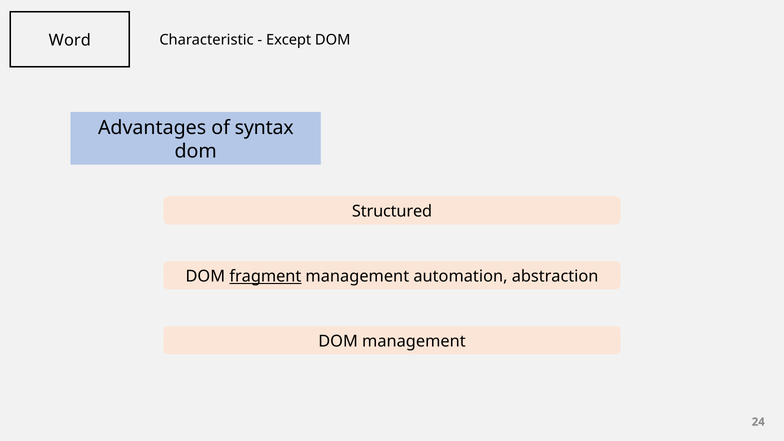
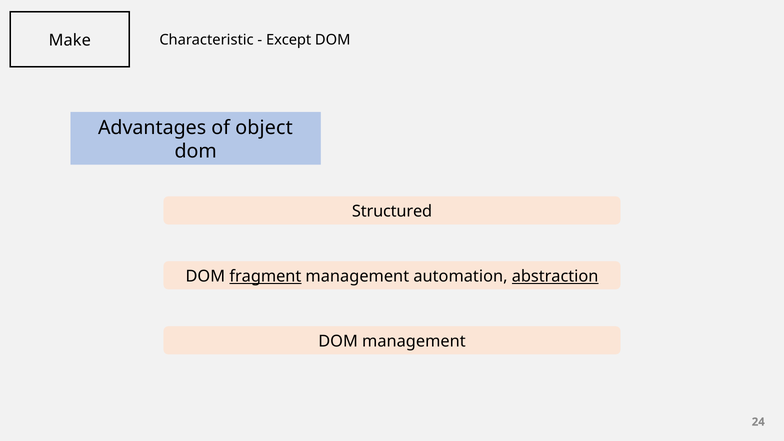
Word: Word -> Make (70, 40)
syntax: syntax -> object (264, 128)
abstraction underline: none -> present (555, 276)
